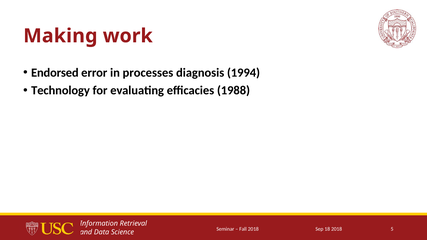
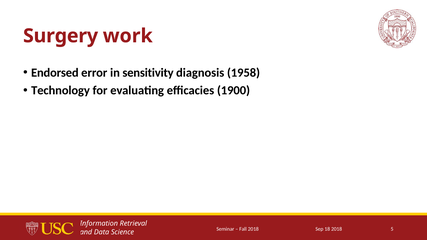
Making: Making -> Surgery (61, 36)
processes: processes -> sensitivity (148, 73)
1994: 1994 -> 1958 (244, 73)
1988: 1988 -> 1900 (233, 91)
